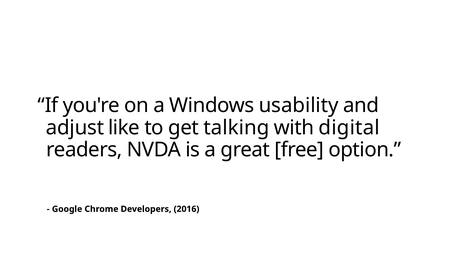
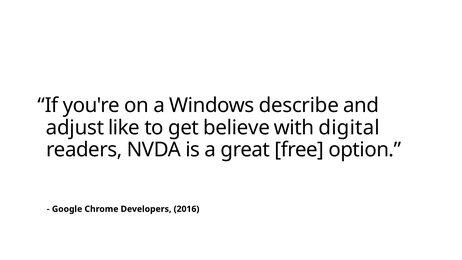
usability: usability -> describe (299, 105)
talking: talking -> believe (237, 128)
